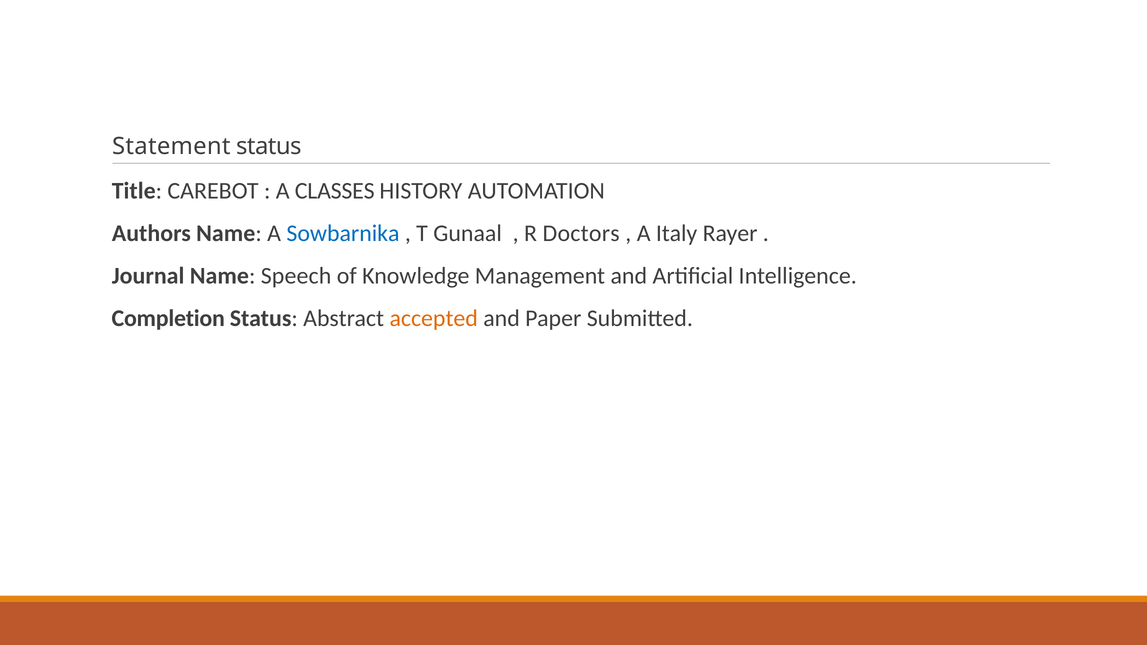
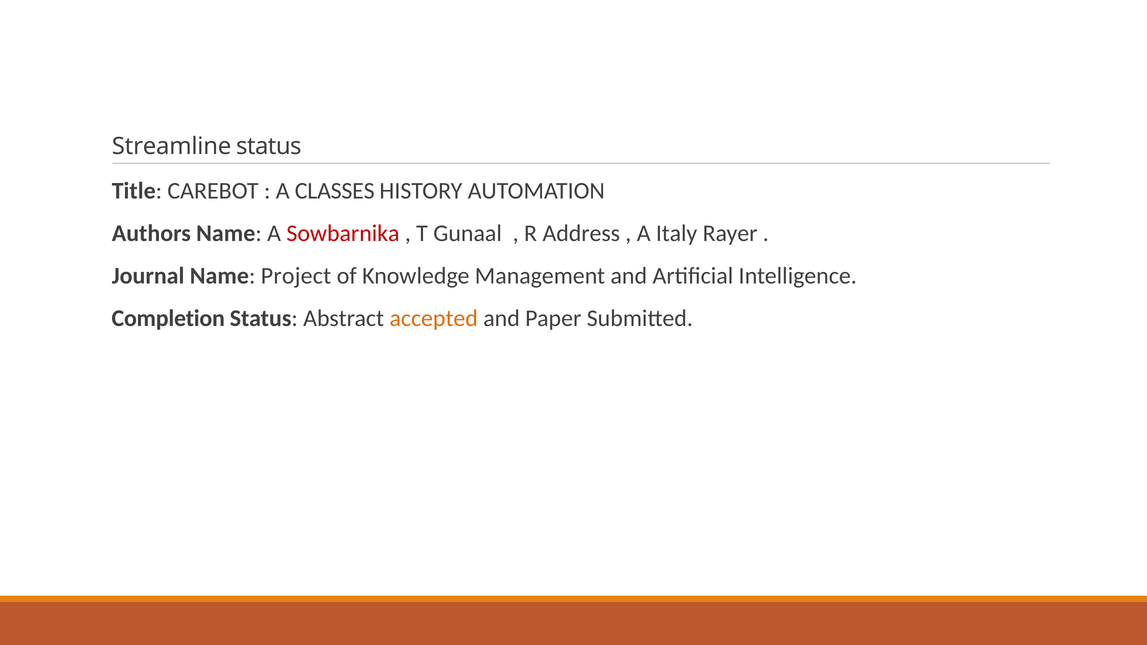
Statement: Statement -> Streamline (172, 146)
Sowbarnika colour: blue -> red (343, 233)
Doctors: Doctors -> Address (581, 233)
Speech: Speech -> Project (296, 276)
